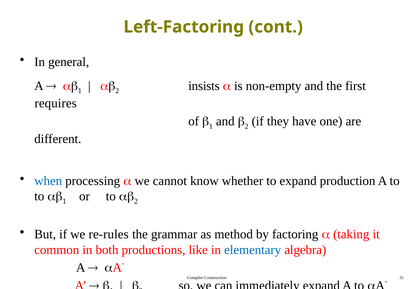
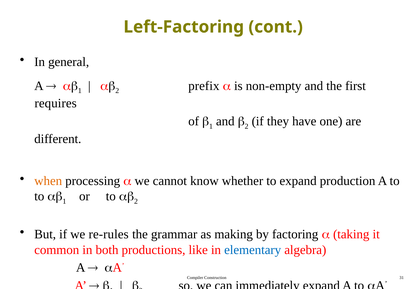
insists: insists -> prefix (204, 86)
when colour: blue -> orange (48, 181)
method: method -> making (234, 234)
